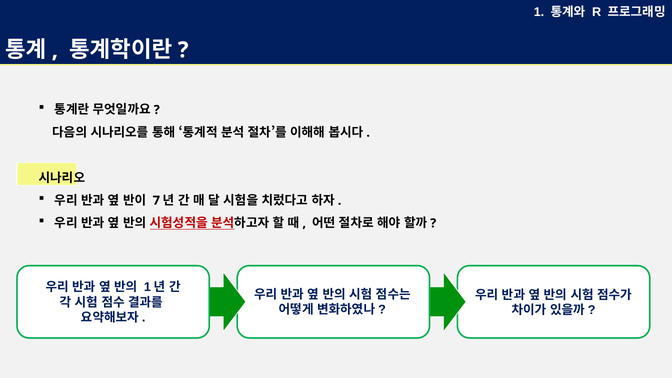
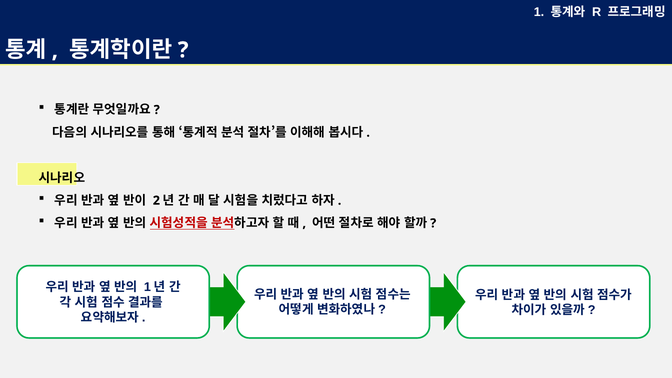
7: 7 -> 2 (156, 201)
